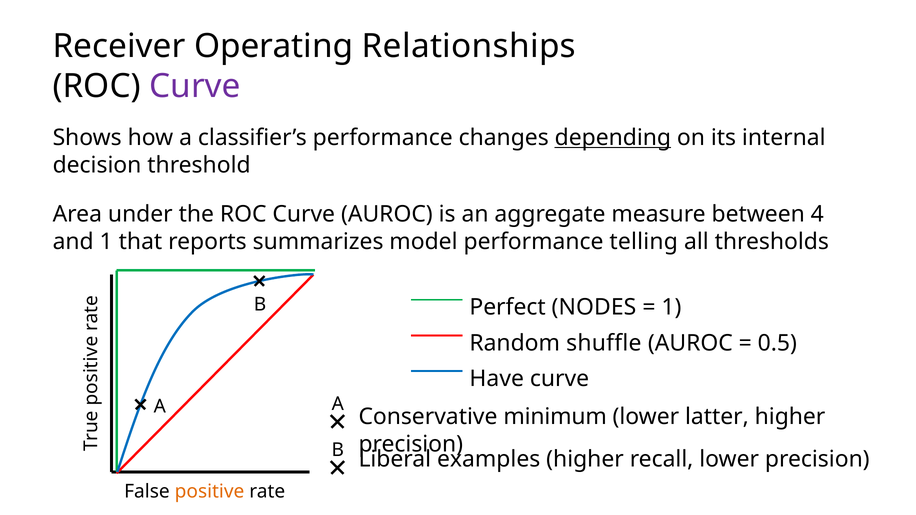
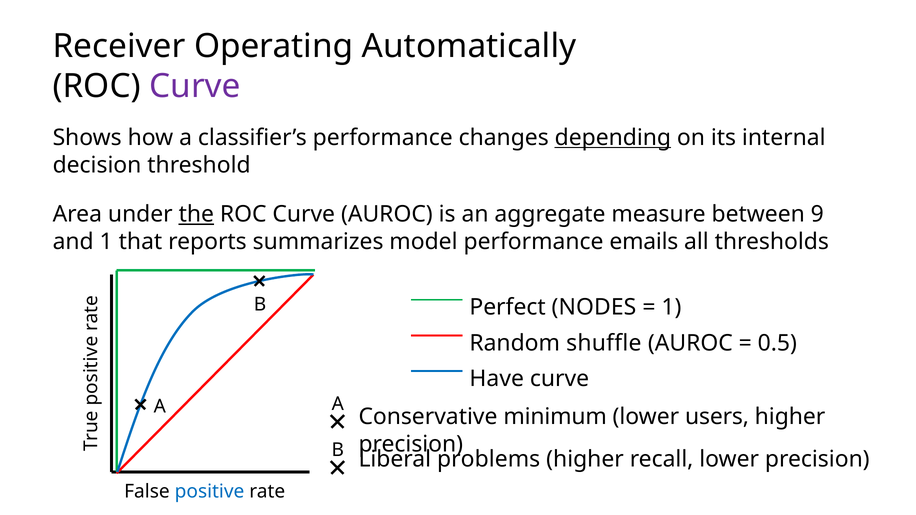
Relationships: Relationships -> Automatically (469, 46)
the underline: none -> present (196, 214)
4: 4 -> 9 (817, 214)
telling: telling -> emails (644, 242)
latter: latter -> users (717, 417)
examples: examples -> problems (489, 459)
positive colour: orange -> blue (210, 491)
